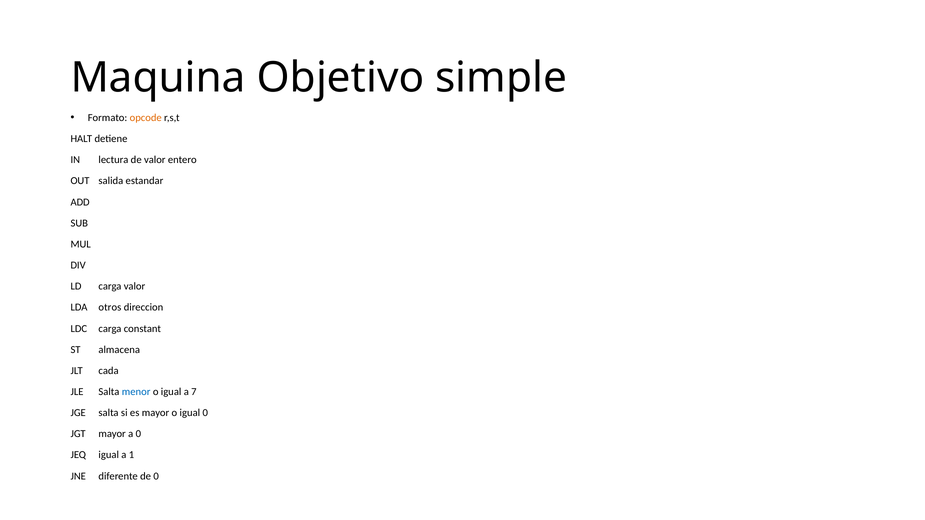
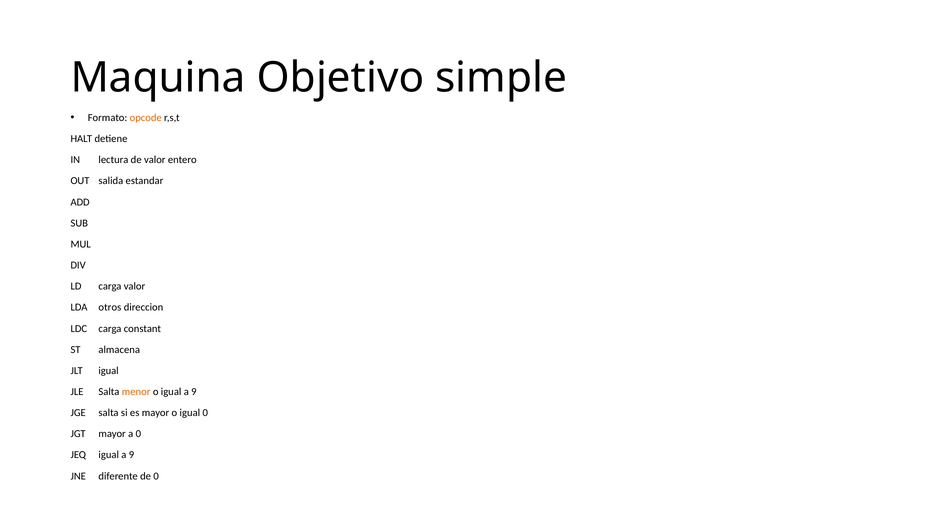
JLT cada: cada -> igual (109, 371)
menor colour: blue -> orange (136, 392)
o igual a 7: 7 -> 9 (194, 392)
JEQ igual a 1: 1 -> 9 (132, 455)
